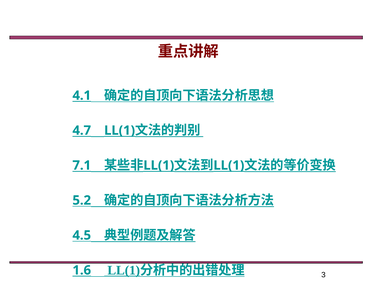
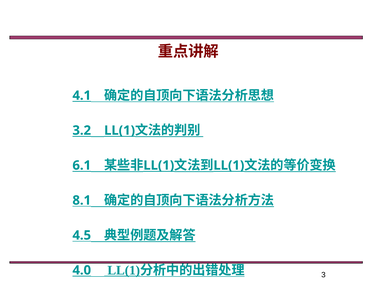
4.7: 4.7 -> 3.2 (82, 130)
7.1: 7.1 -> 6.1 (82, 165)
5.2: 5.2 -> 8.1 (82, 200)
1.6: 1.6 -> 4.0 (82, 270)
